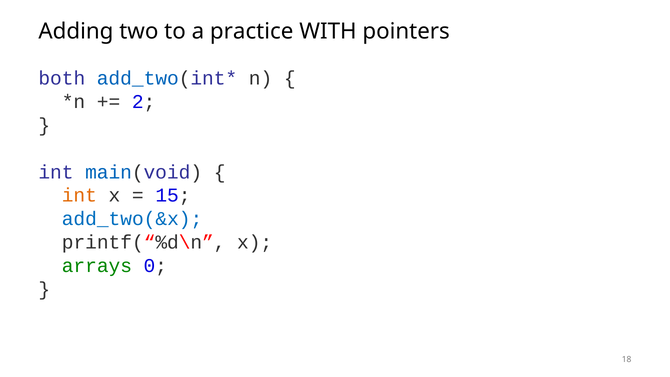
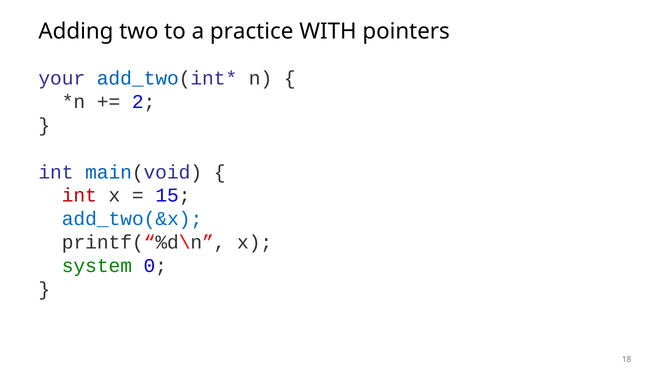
both: both -> your (62, 78)
int colour: orange -> red (79, 195)
arrays: arrays -> system (97, 266)
